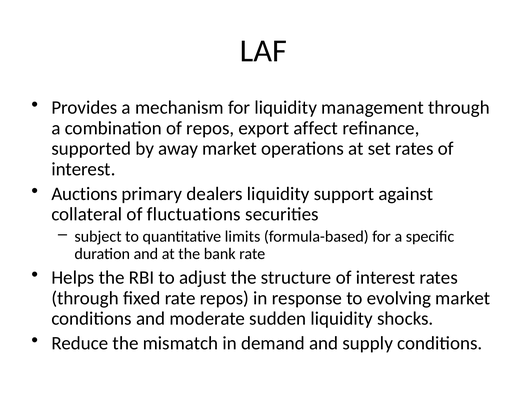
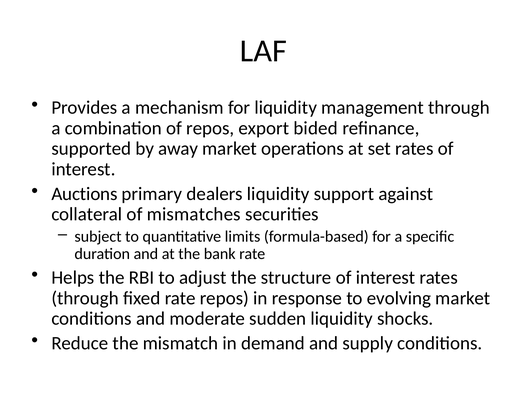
affect: affect -> bided (316, 128)
fluctuations: fluctuations -> mismatches (194, 215)
